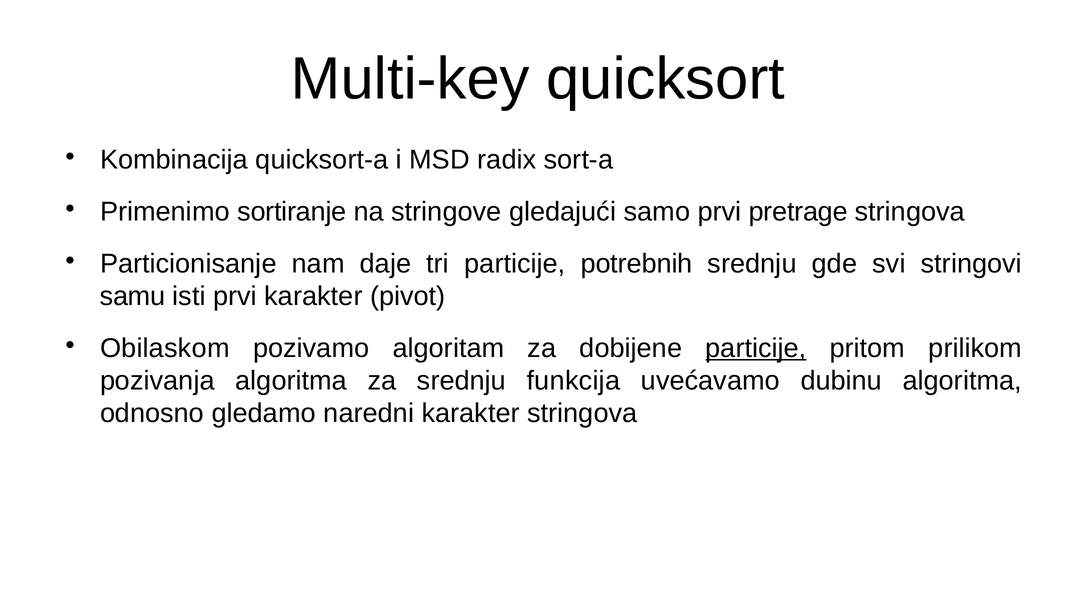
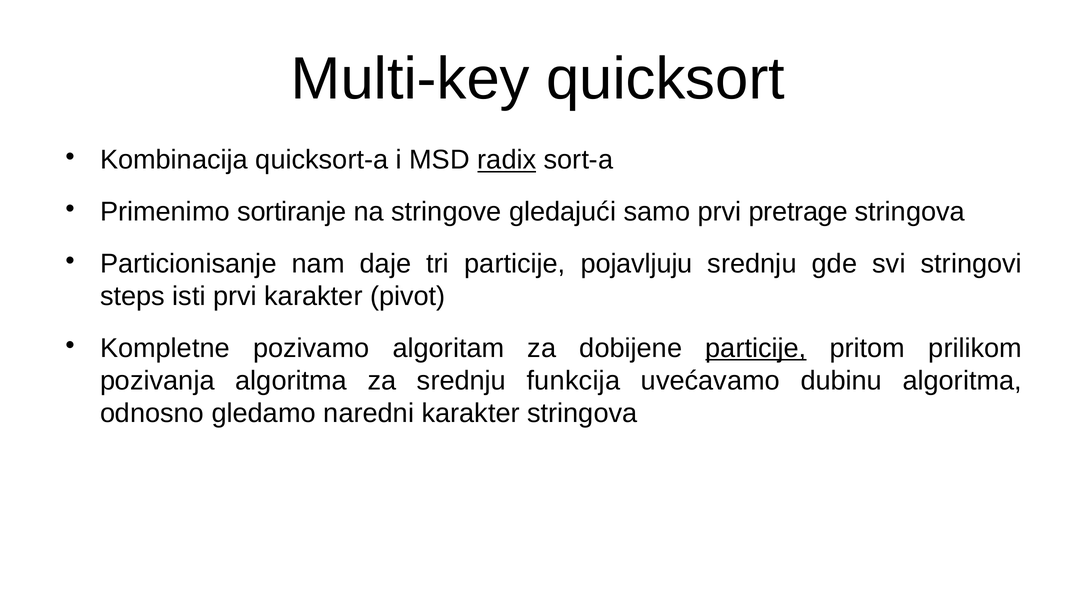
radix underline: none -> present (507, 160)
potrebnih: potrebnih -> pojavljuju (637, 264)
samu: samu -> steps (132, 296)
Obilaskom: Obilaskom -> Kompletne (165, 348)
